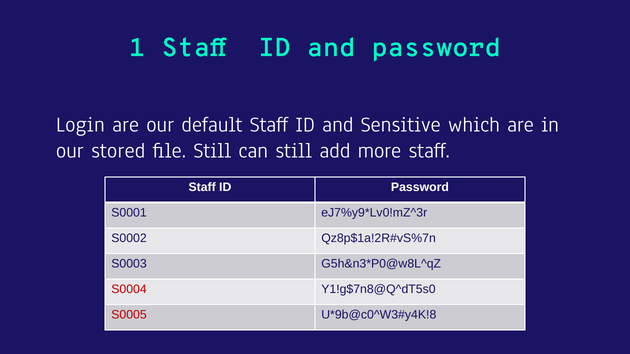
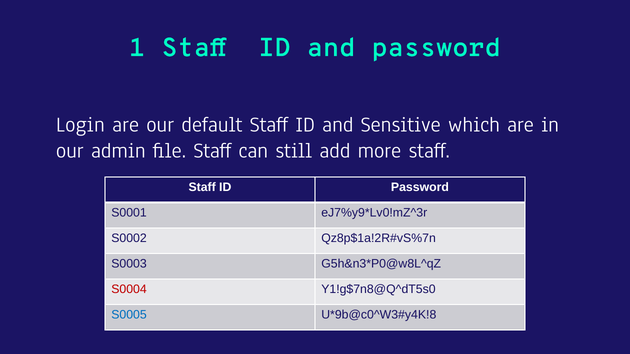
stored: stored -> admin (118, 151)
file Still: Still -> Staff (212, 151)
S0005 colour: red -> blue (129, 315)
